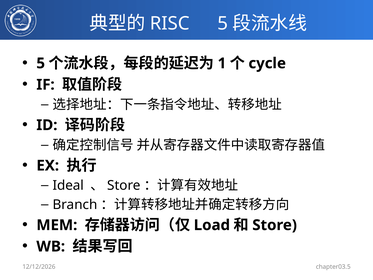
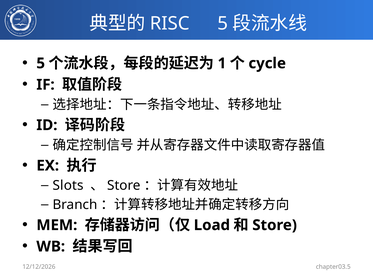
Ideal: Ideal -> Slots (68, 185)
